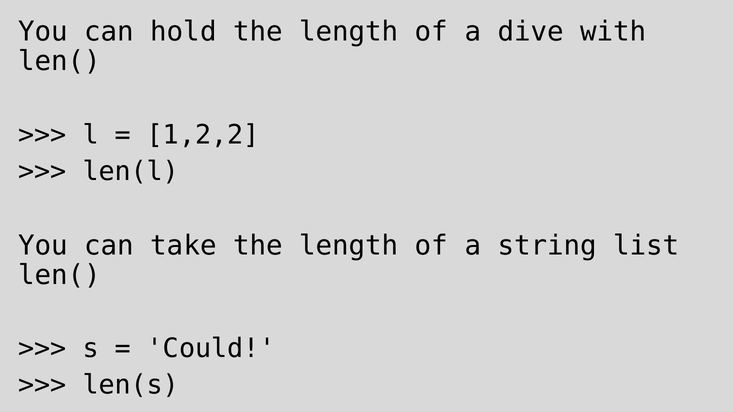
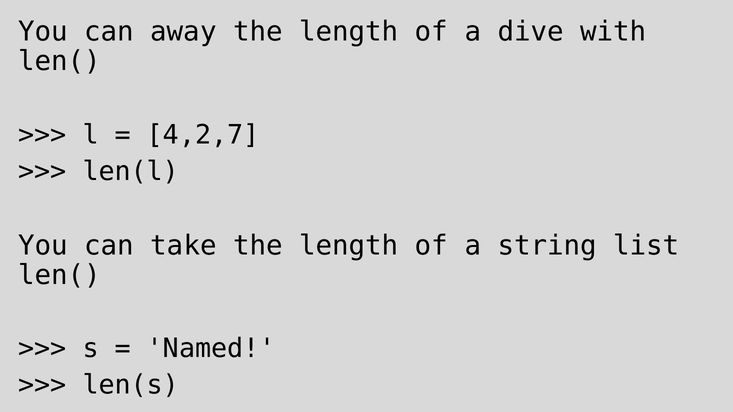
hold: hold -> away (184, 32)
1,2,2: 1,2,2 -> 4,2,7 (203, 135)
Could: Could -> Named (211, 349)
